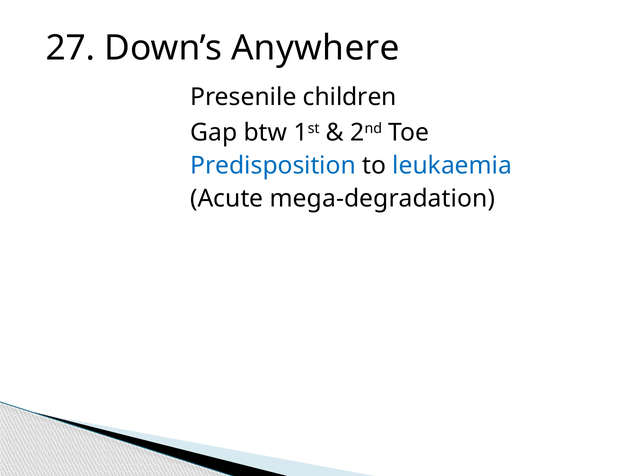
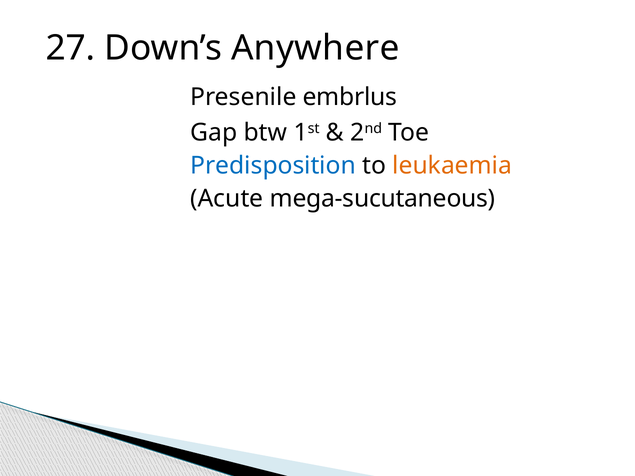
children: children -> embrlus (350, 97)
leukaemia colour: blue -> orange (452, 166)
mega-degradation: mega-degradation -> mega-sucutaneous (383, 199)
